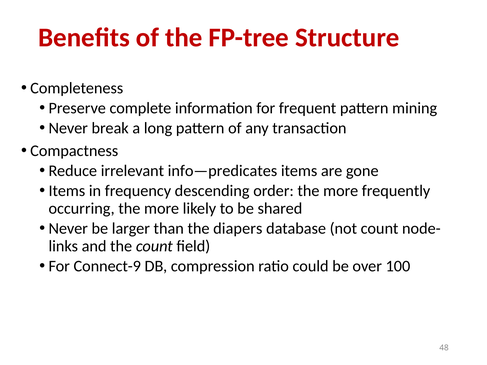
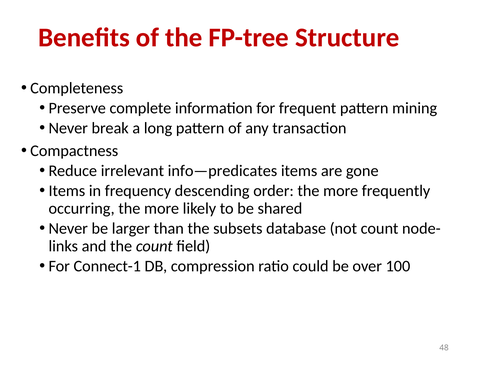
diapers: diapers -> subsets (238, 229)
Connect-9: Connect-9 -> Connect-1 (107, 266)
